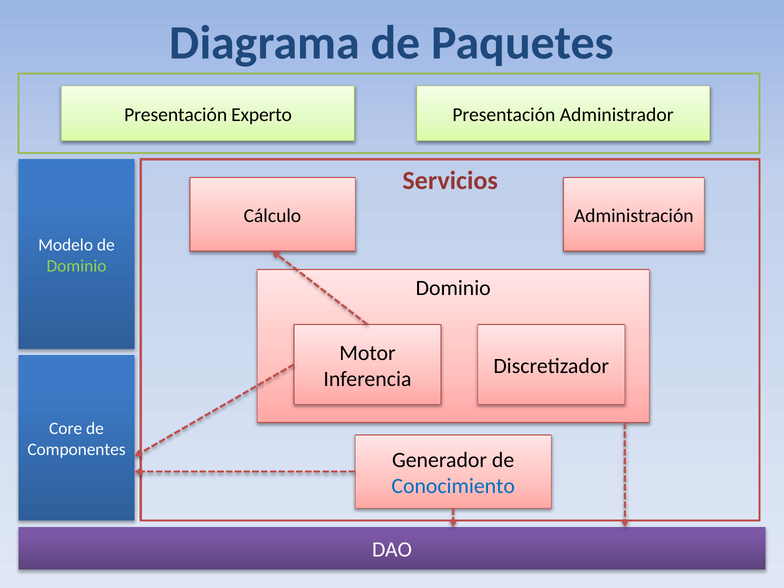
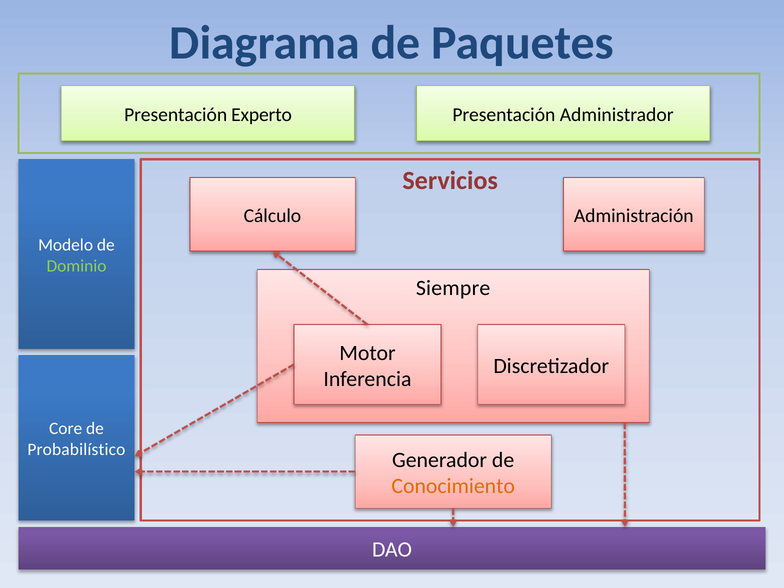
Dominio: Dominio -> Siempre (453, 288)
Componentes: Componentes -> Probabilístico (76, 450)
Conocimiento colour: blue -> orange (453, 486)
